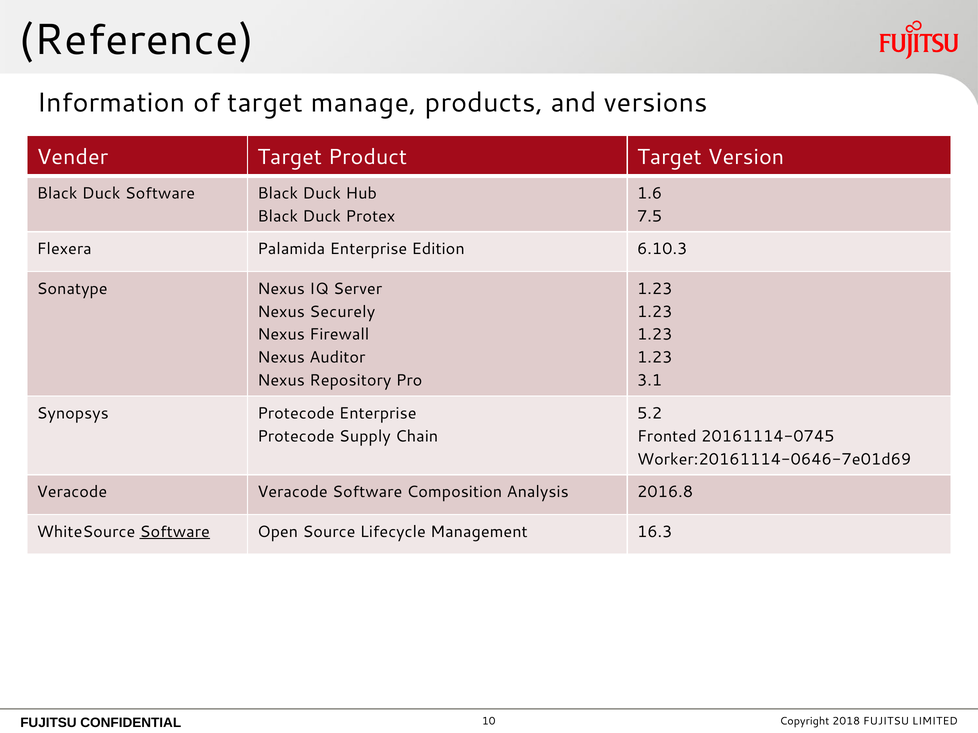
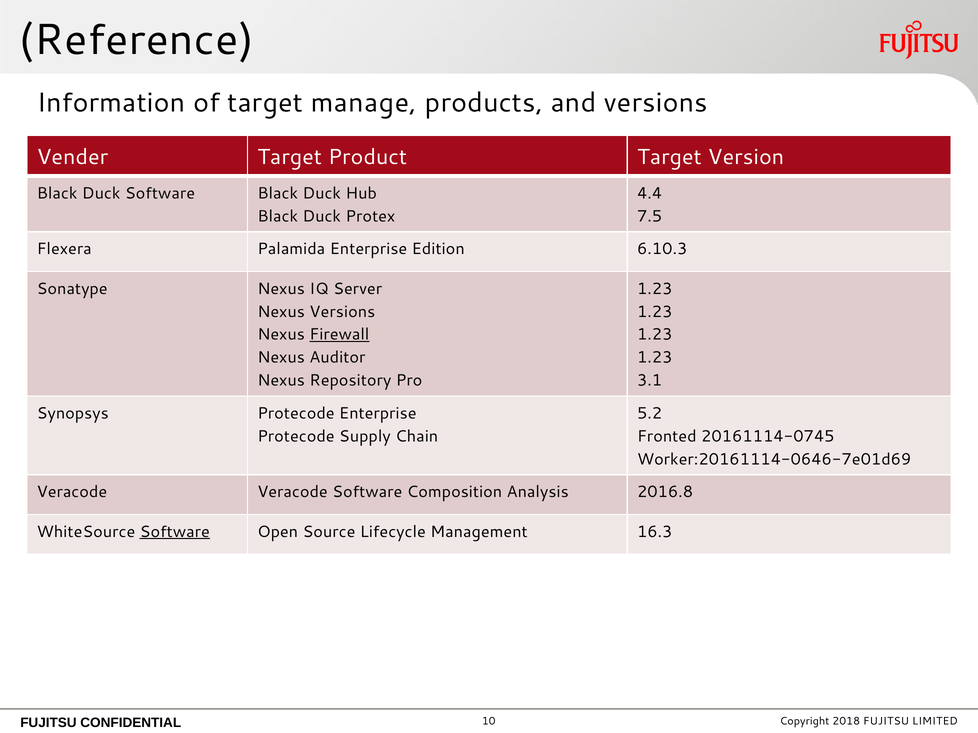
1.6: 1.6 -> 4.4 (650, 193)
Nexus Securely: Securely -> Versions (342, 312)
Firewall underline: none -> present (339, 335)
